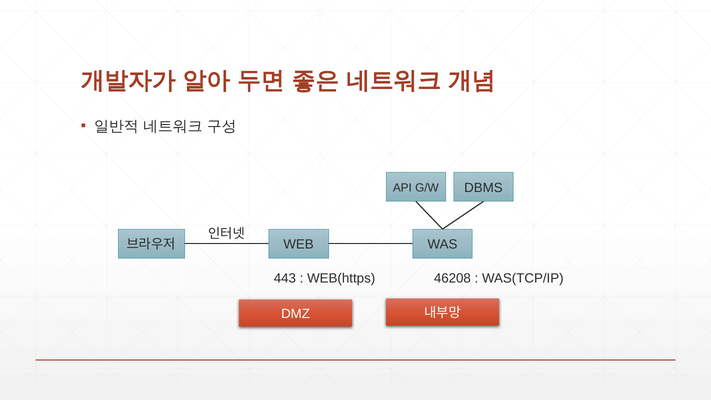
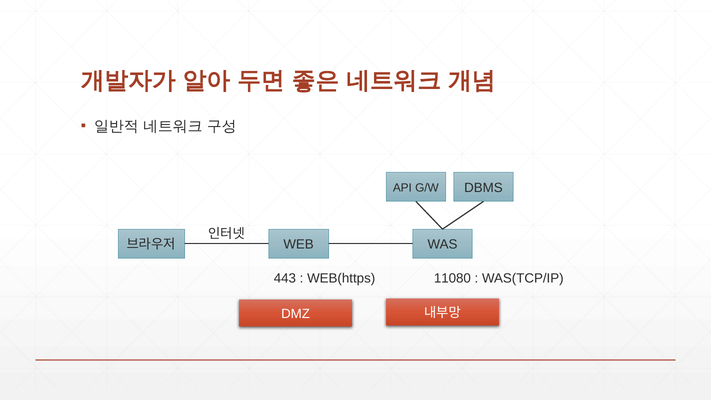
46208: 46208 -> 11080 (452, 278)
